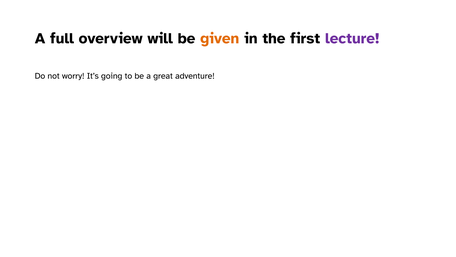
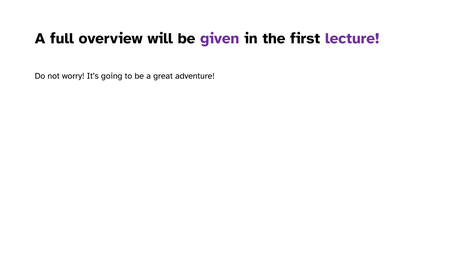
given colour: orange -> purple (220, 38)
